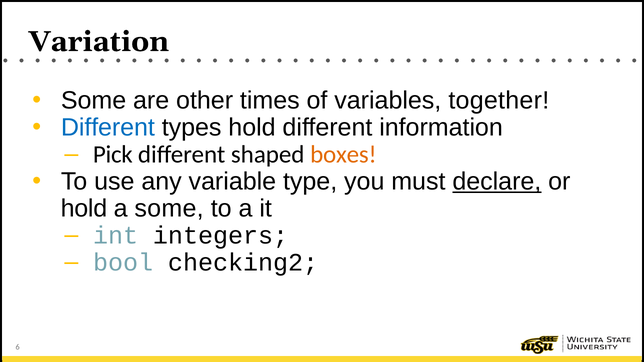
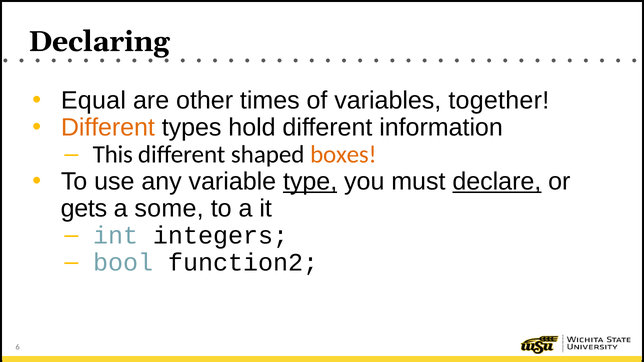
Variation: Variation -> Declaring (99, 42)
Some: Some -> Equal (93, 100)
Different colour: blue -> orange (108, 127)
Pick: Pick -> This (113, 154)
type underline: none -> present (310, 181)
hold: hold -> gets (84, 209)
checking2: checking2 -> function2 (243, 263)
